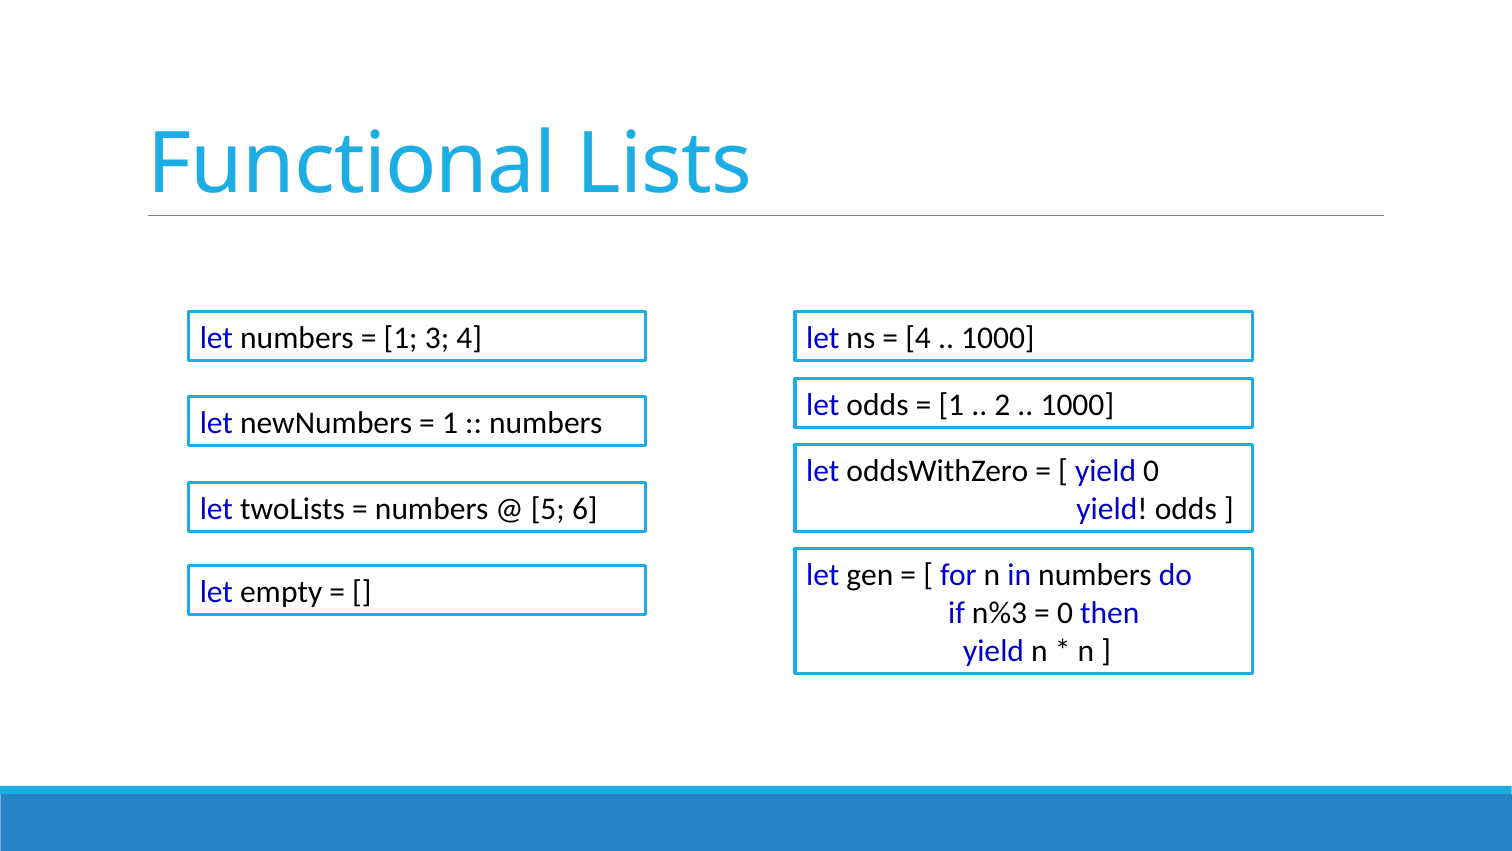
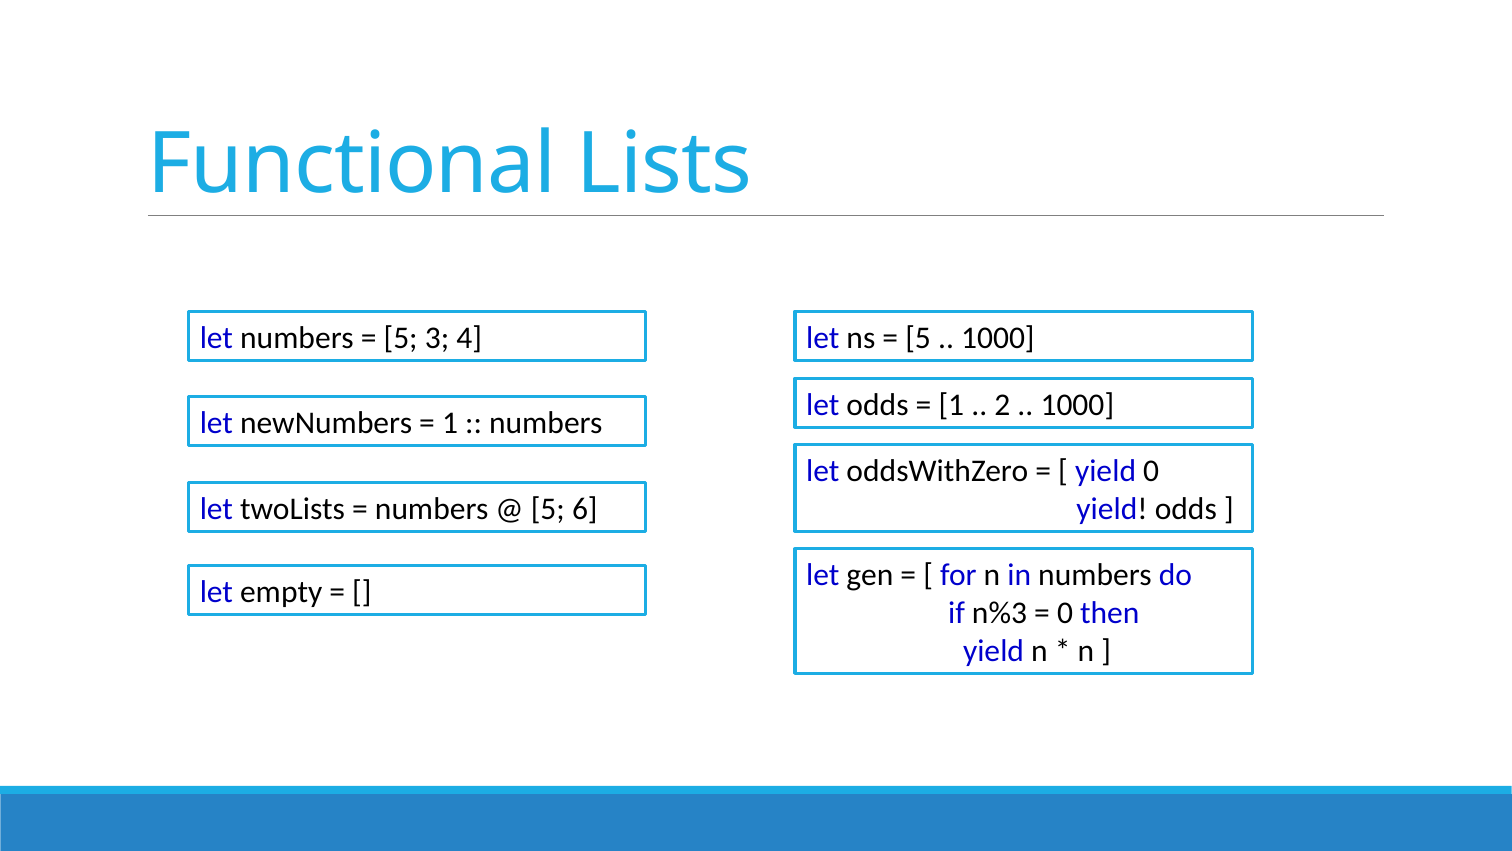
1: 1 -> 5 (401, 338)
4: 4 -> 5 (918, 338)
